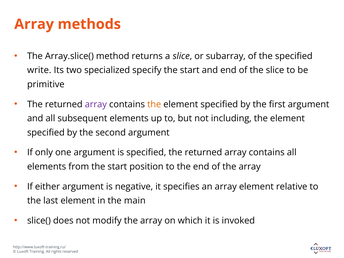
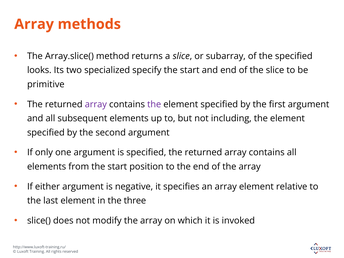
write: write -> looks (39, 70)
the colour: orange -> purple (154, 104)
main: main -> three (135, 201)
